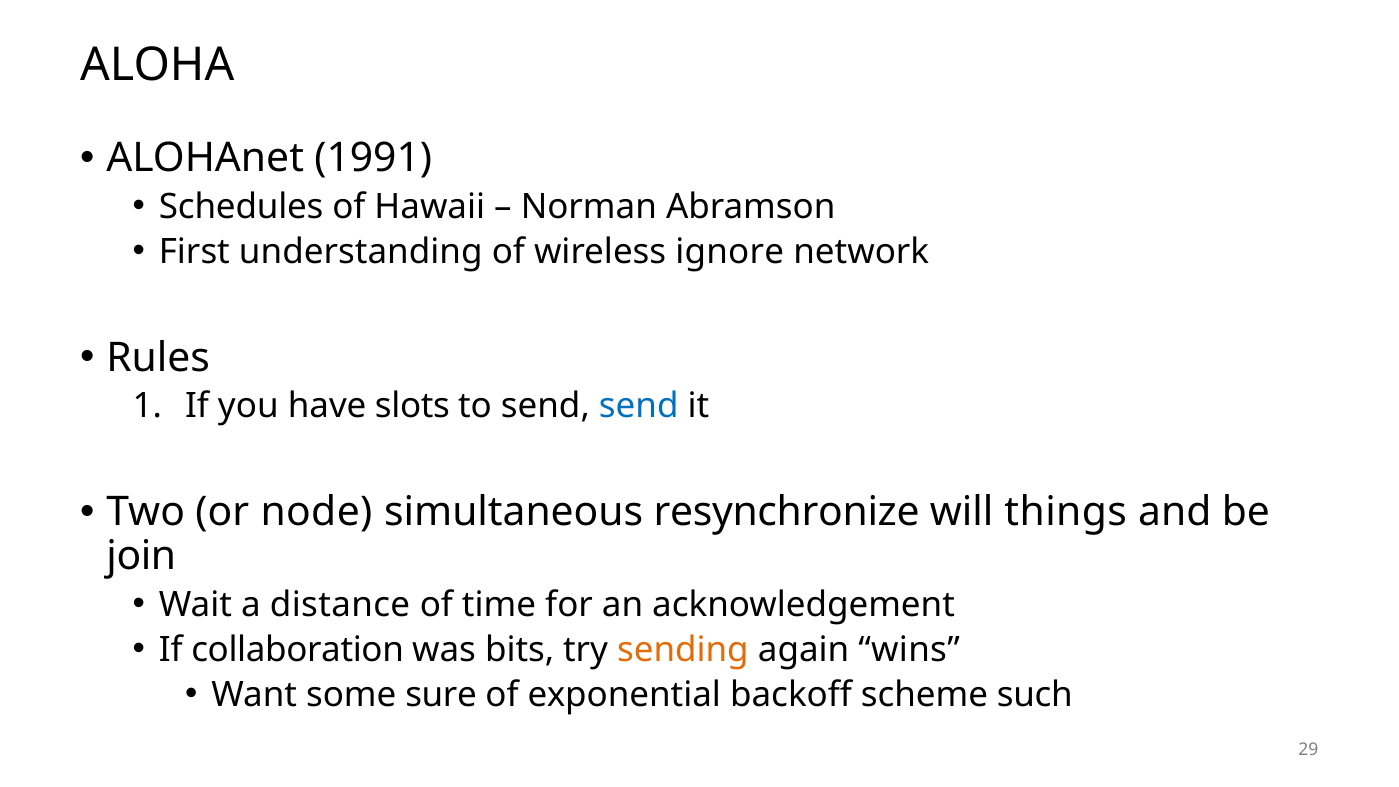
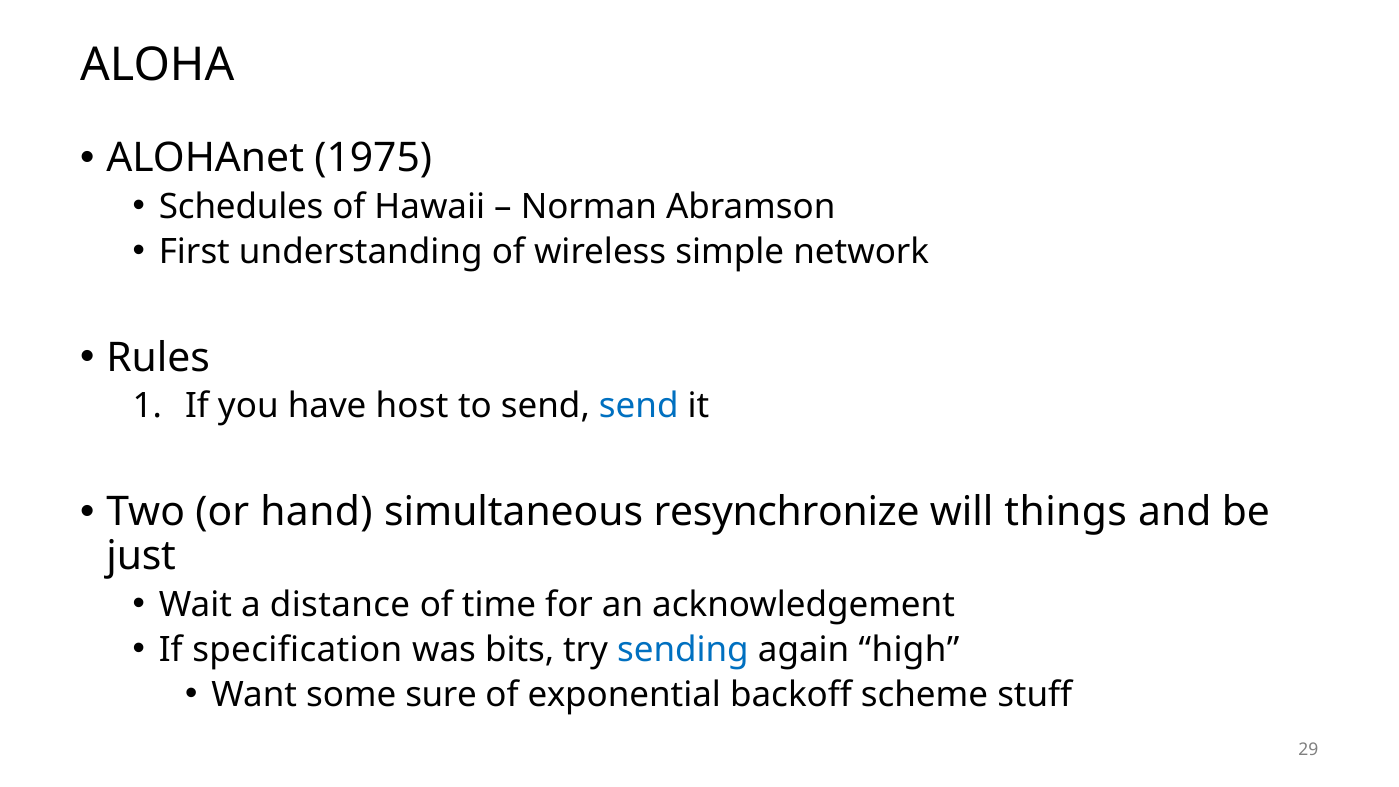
1991: 1991 -> 1975 (373, 158)
ignore: ignore -> simple (730, 251)
slots: slots -> host (412, 406)
node: node -> hand (316, 512)
join: join -> just (141, 556)
collaboration: collaboration -> specification (297, 650)
sending colour: orange -> blue (683, 650)
wins: wins -> high (909, 650)
such: such -> stuff (1035, 695)
